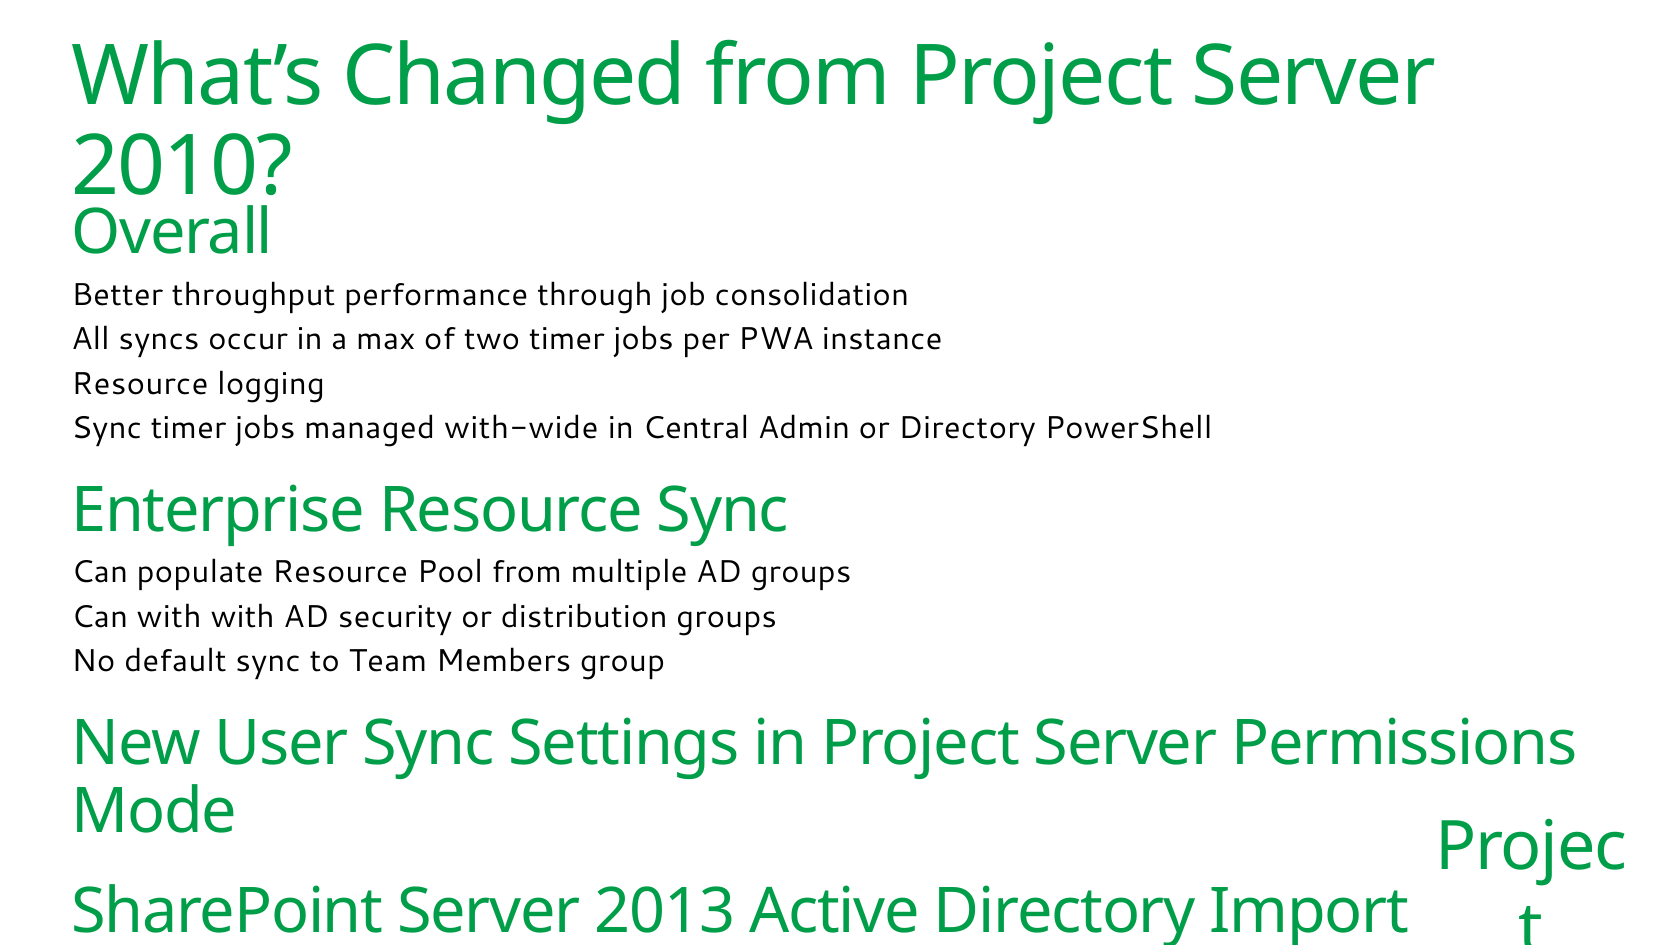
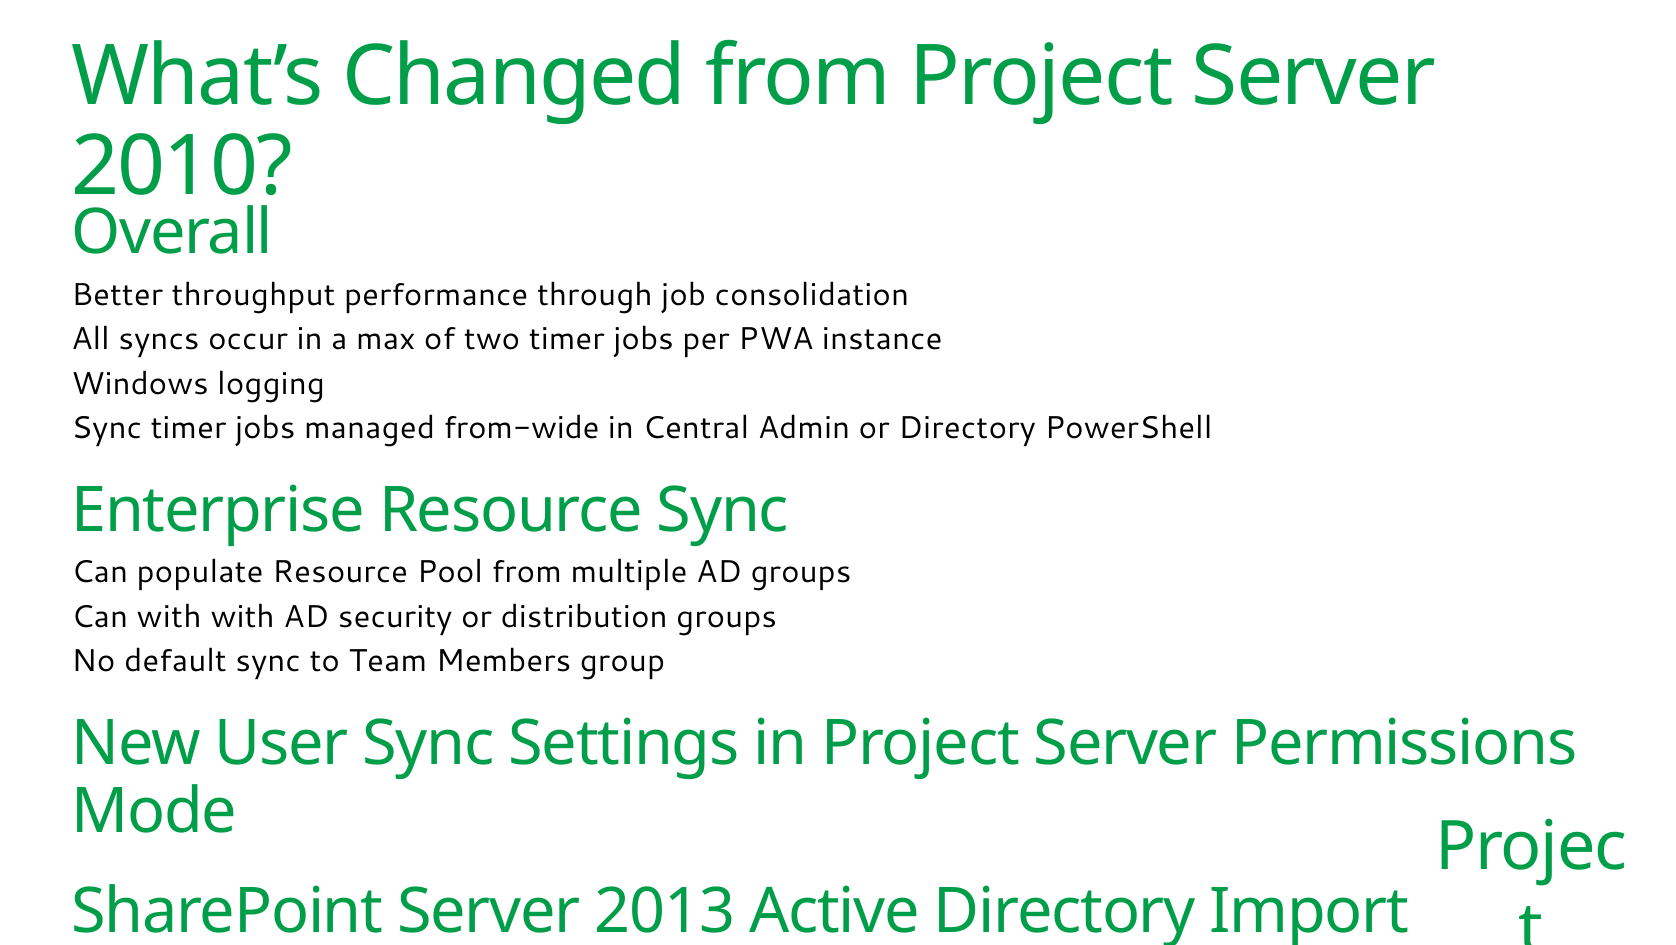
Resource: Resource -> Windows (140, 384)
with-wide: with-wide -> from-wide (522, 428)
